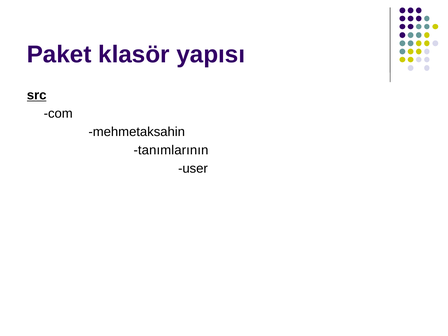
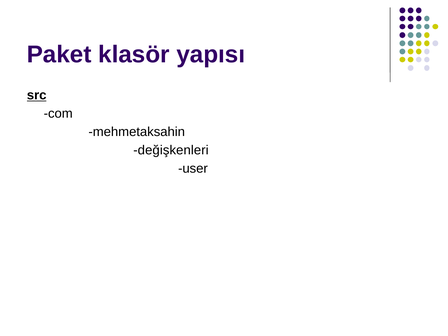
tanımlarının: tanımlarının -> değişkenleri (171, 150)
